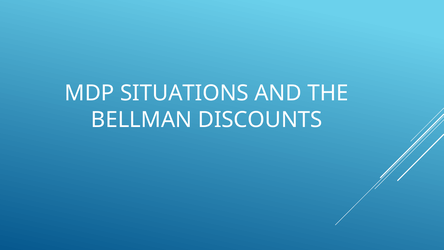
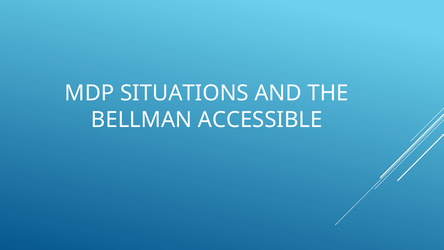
DISCOUNTS: DISCOUNTS -> ACCESSIBLE (260, 120)
